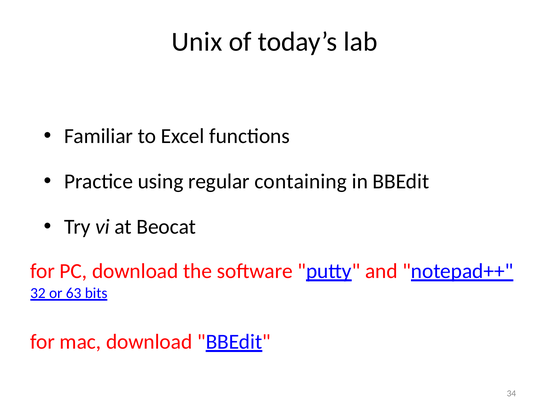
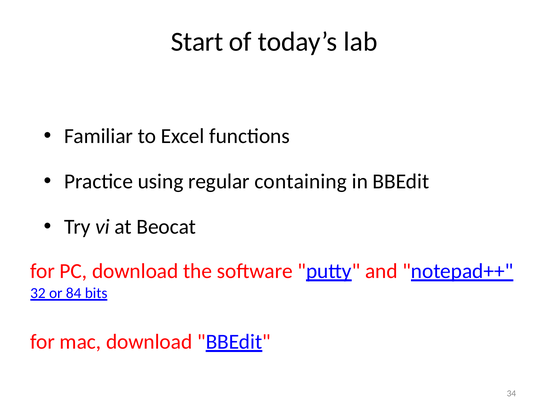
Unix: Unix -> Start (197, 42)
63: 63 -> 84 (74, 293)
